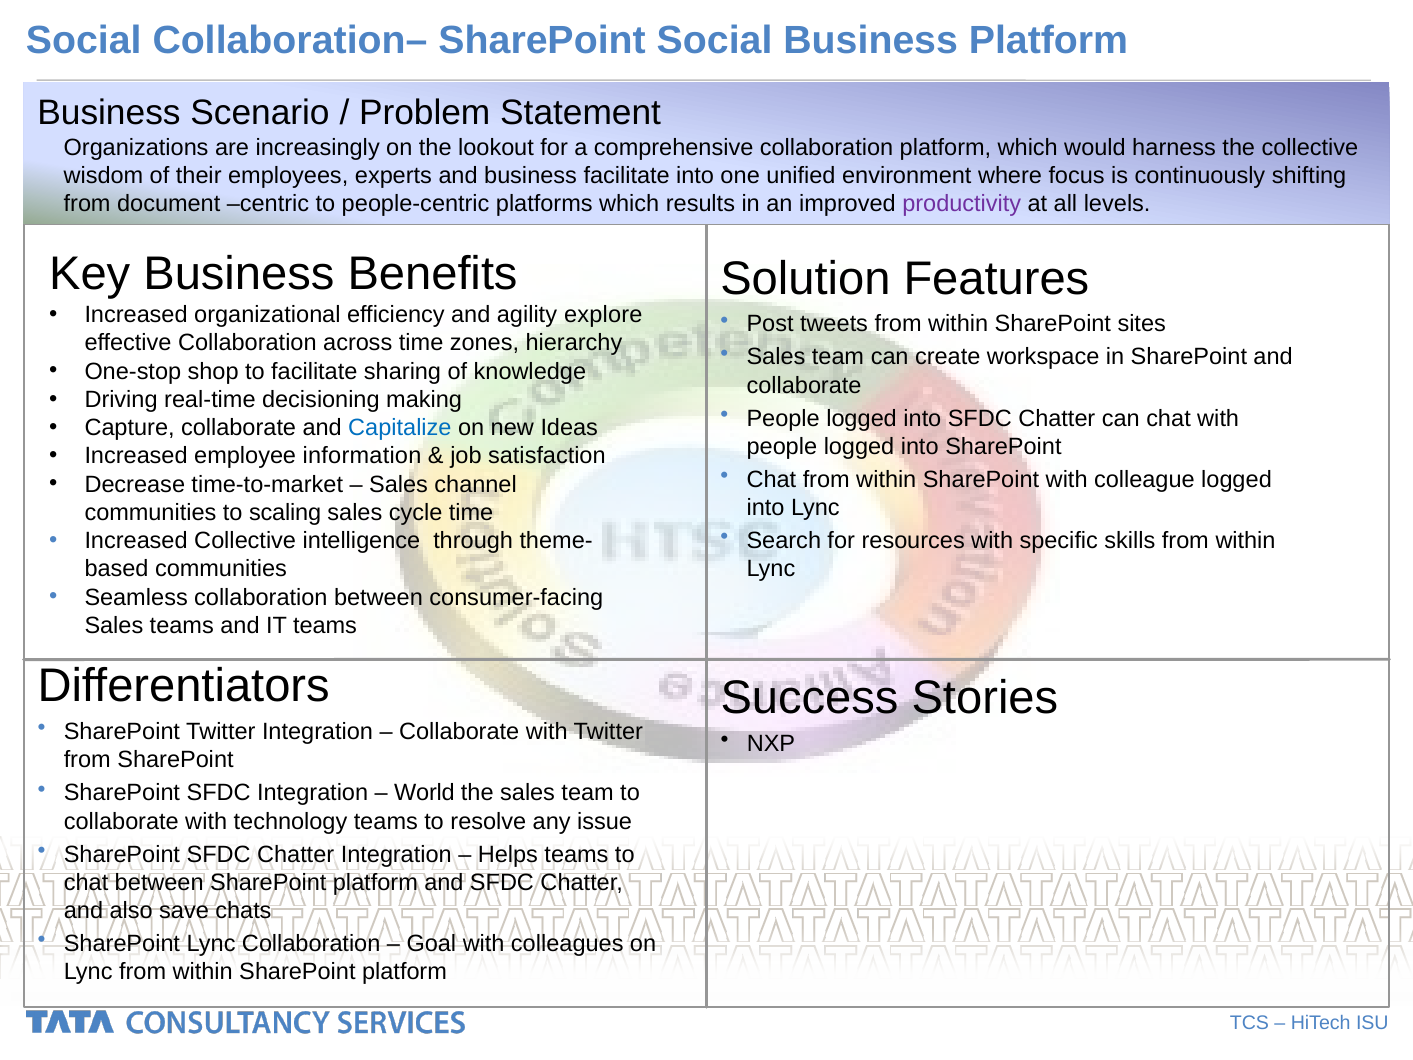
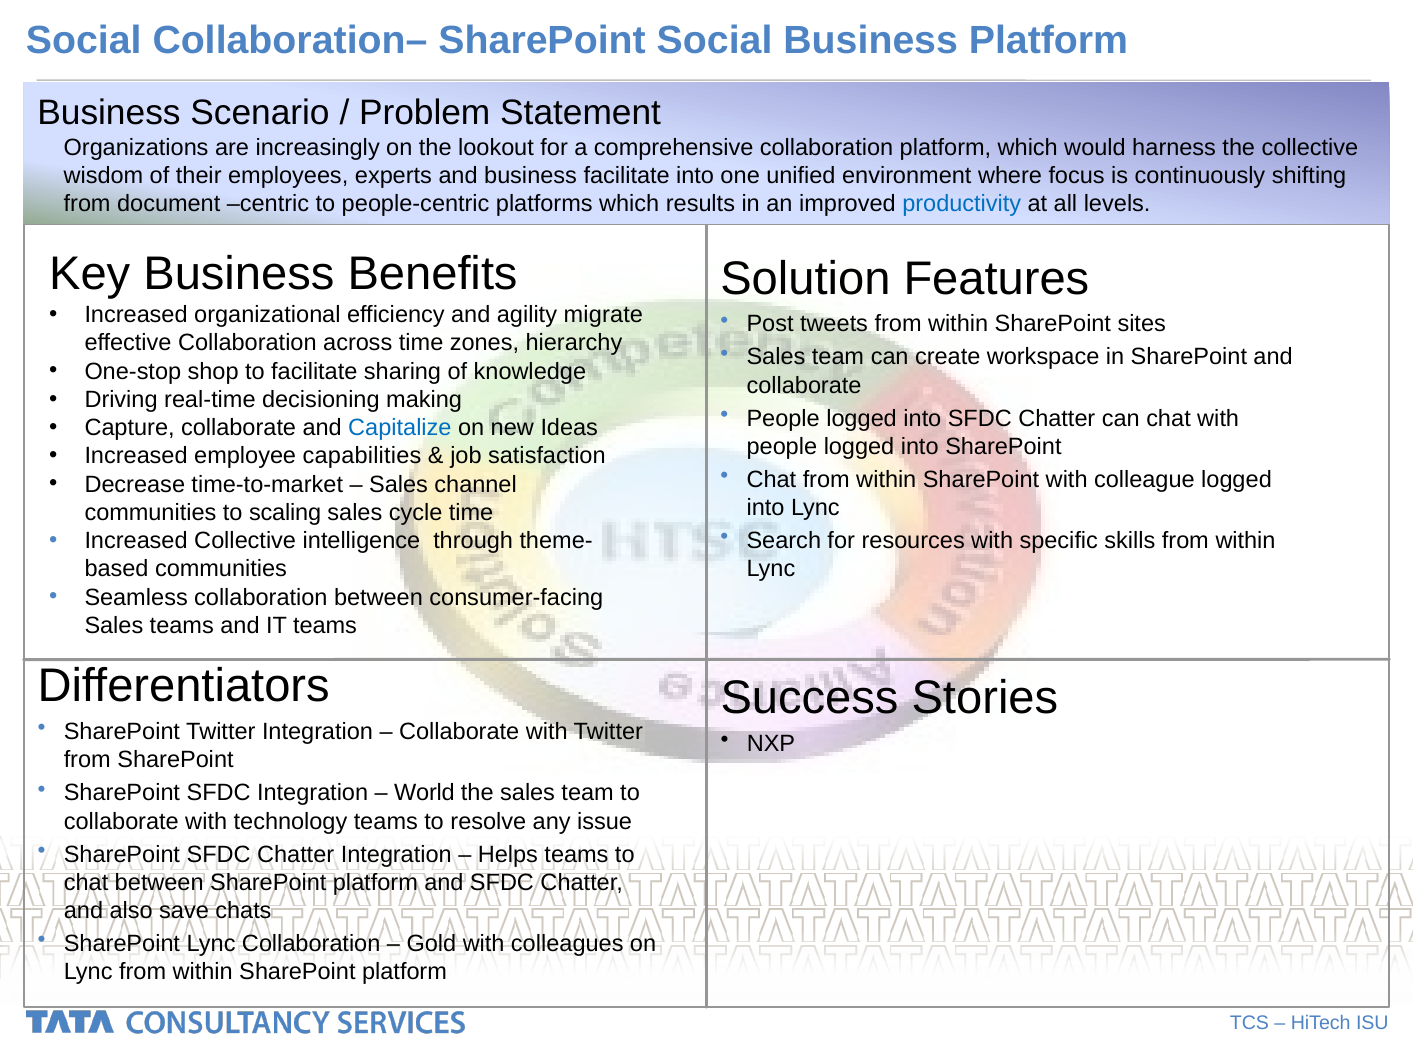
productivity colour: purple -> blue (962, 204)
explore: explore -> migrate (603, 315)
information: information -> capabilities (362, 456)
Goal: Goal -> Gold (431, 944)
